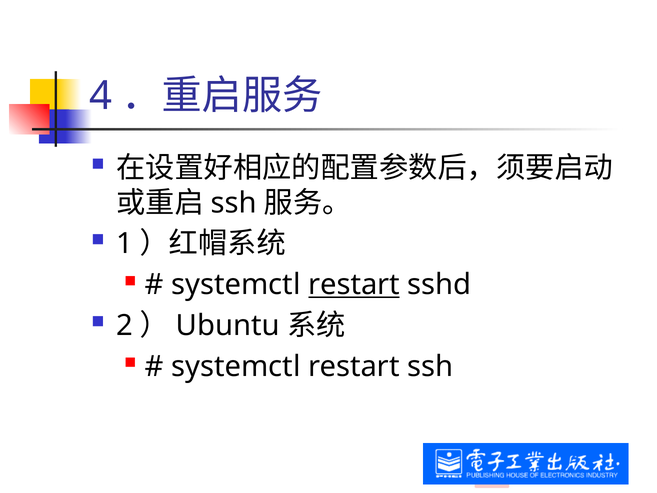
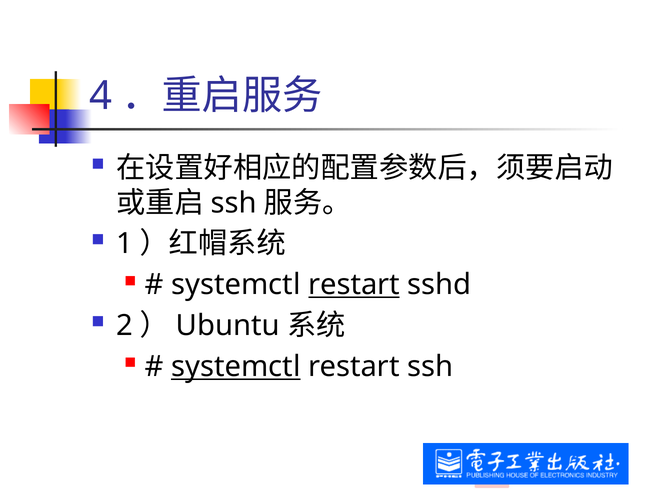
systemctl underline: none -> present (236, 366)
